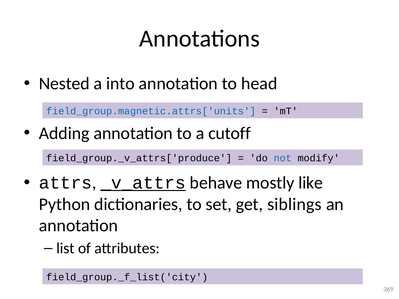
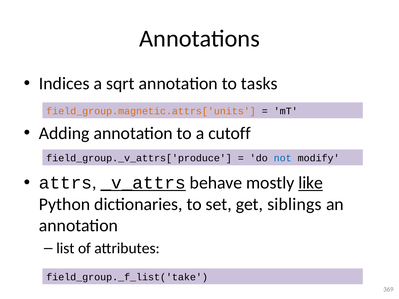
Nested: Nested -> Indices (64, 84)
into: into -> sqrt (120, 84)
head: head -> tasks (259, 84)
field_group.magnetic.attrs['units colour: blue -> orange (151, 111)
like underline: none -> present (311, 183)
field_group._f_list('city: field_group._f_list('city -> field_group._f_list('take (127, 277)
